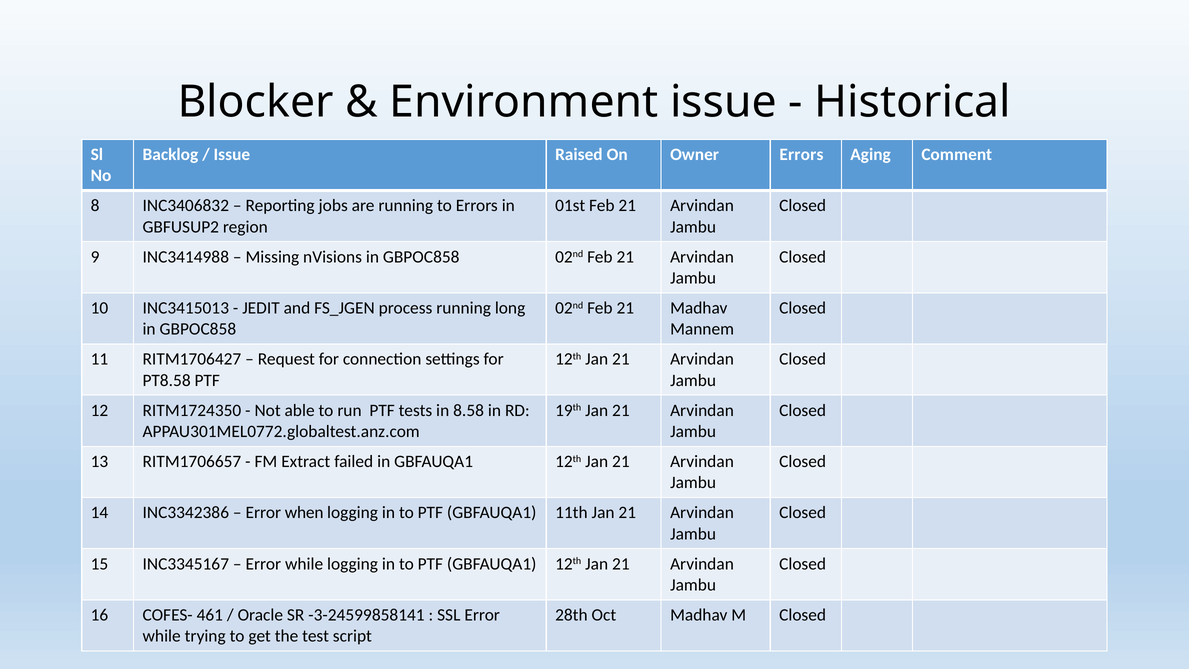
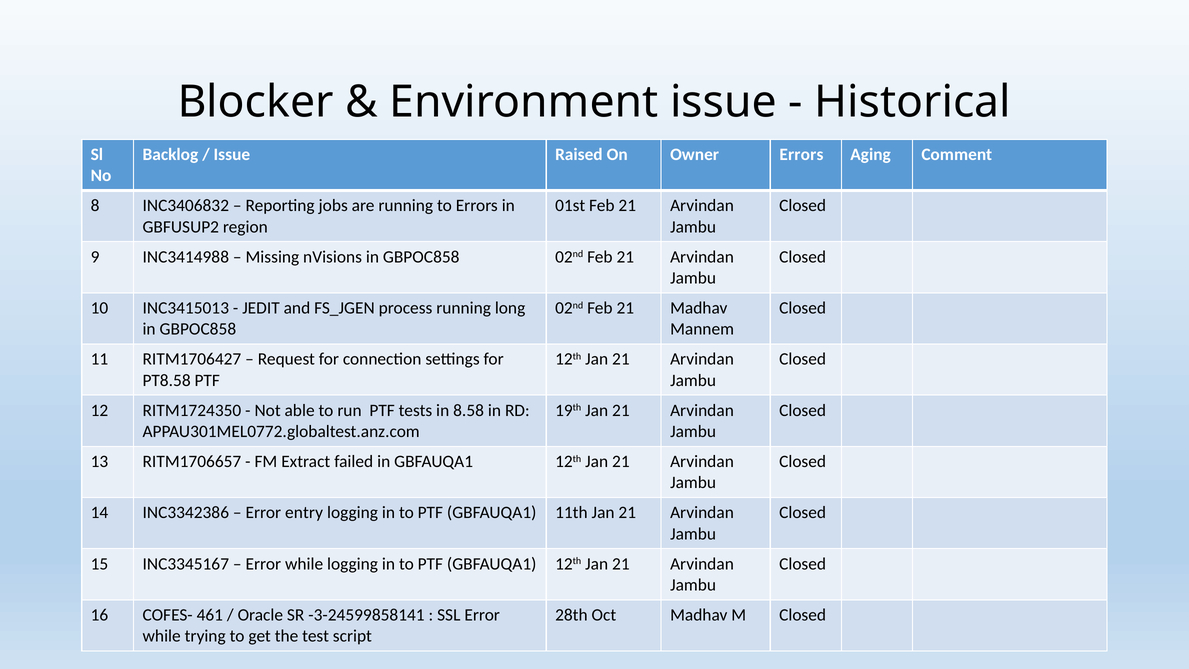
when: when -> entry (304, 513)
